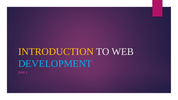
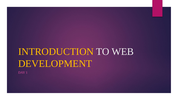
DEVELOPMENT colour: light blue -> yellow (55, 64)
